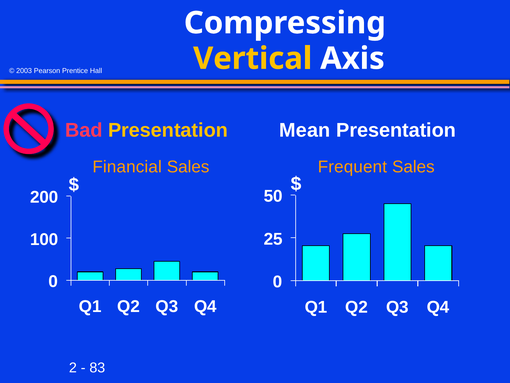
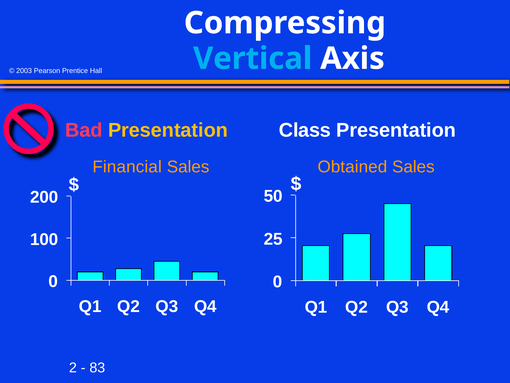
Vertical colour: yellow -> light blue (253, 58)
Mean: Mean -> Class (305, 130)
Frequent: Frequent -> Obtained (352, 167)
